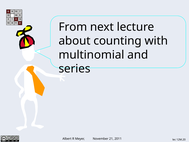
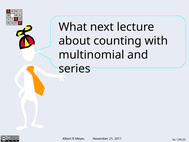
From: From -> What (73, 27)
